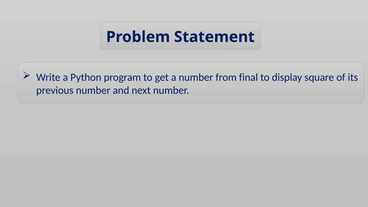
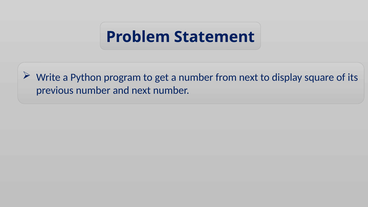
from final: final -> next (249, 77)
